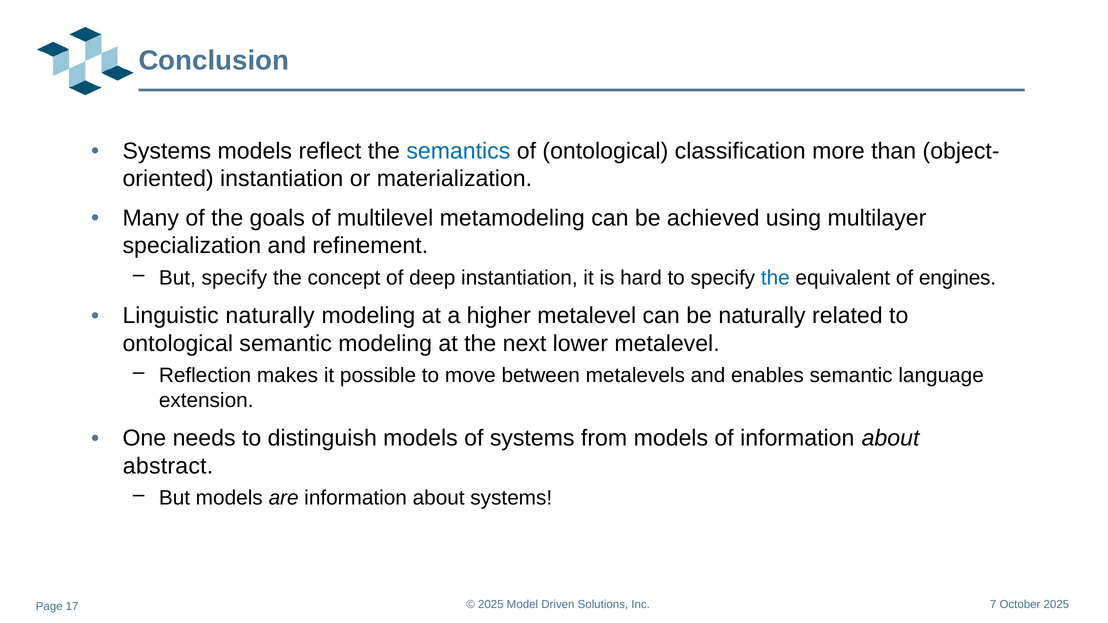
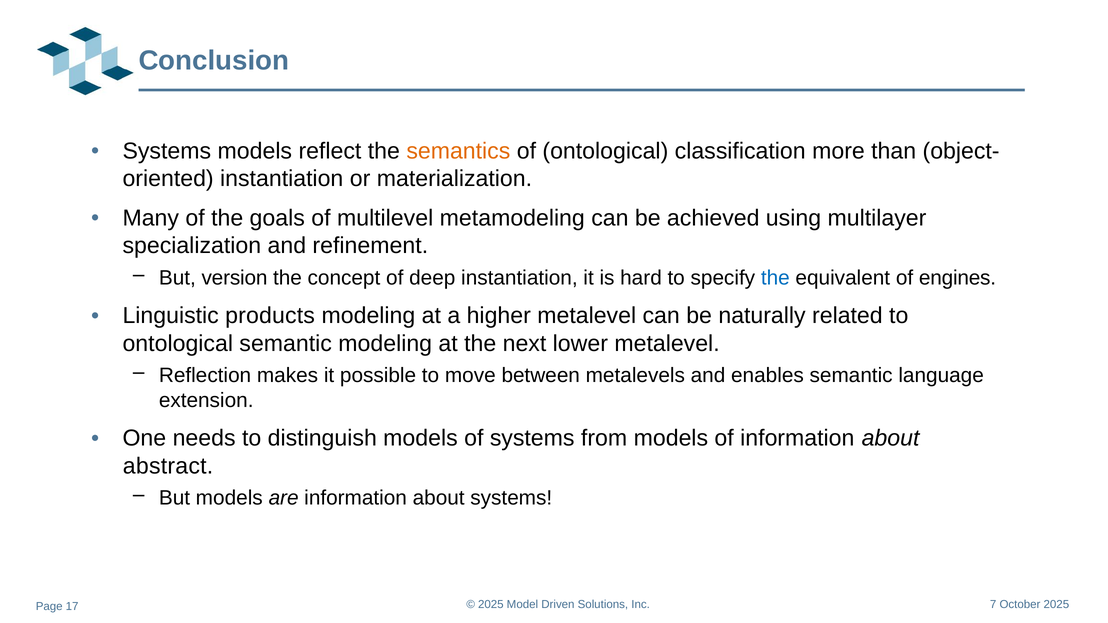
semantics colour: blue -> orange (458, 151)
But specify: specify -> version (235, 278)
Linguistic naturally: naturally -> products (270, 316)
